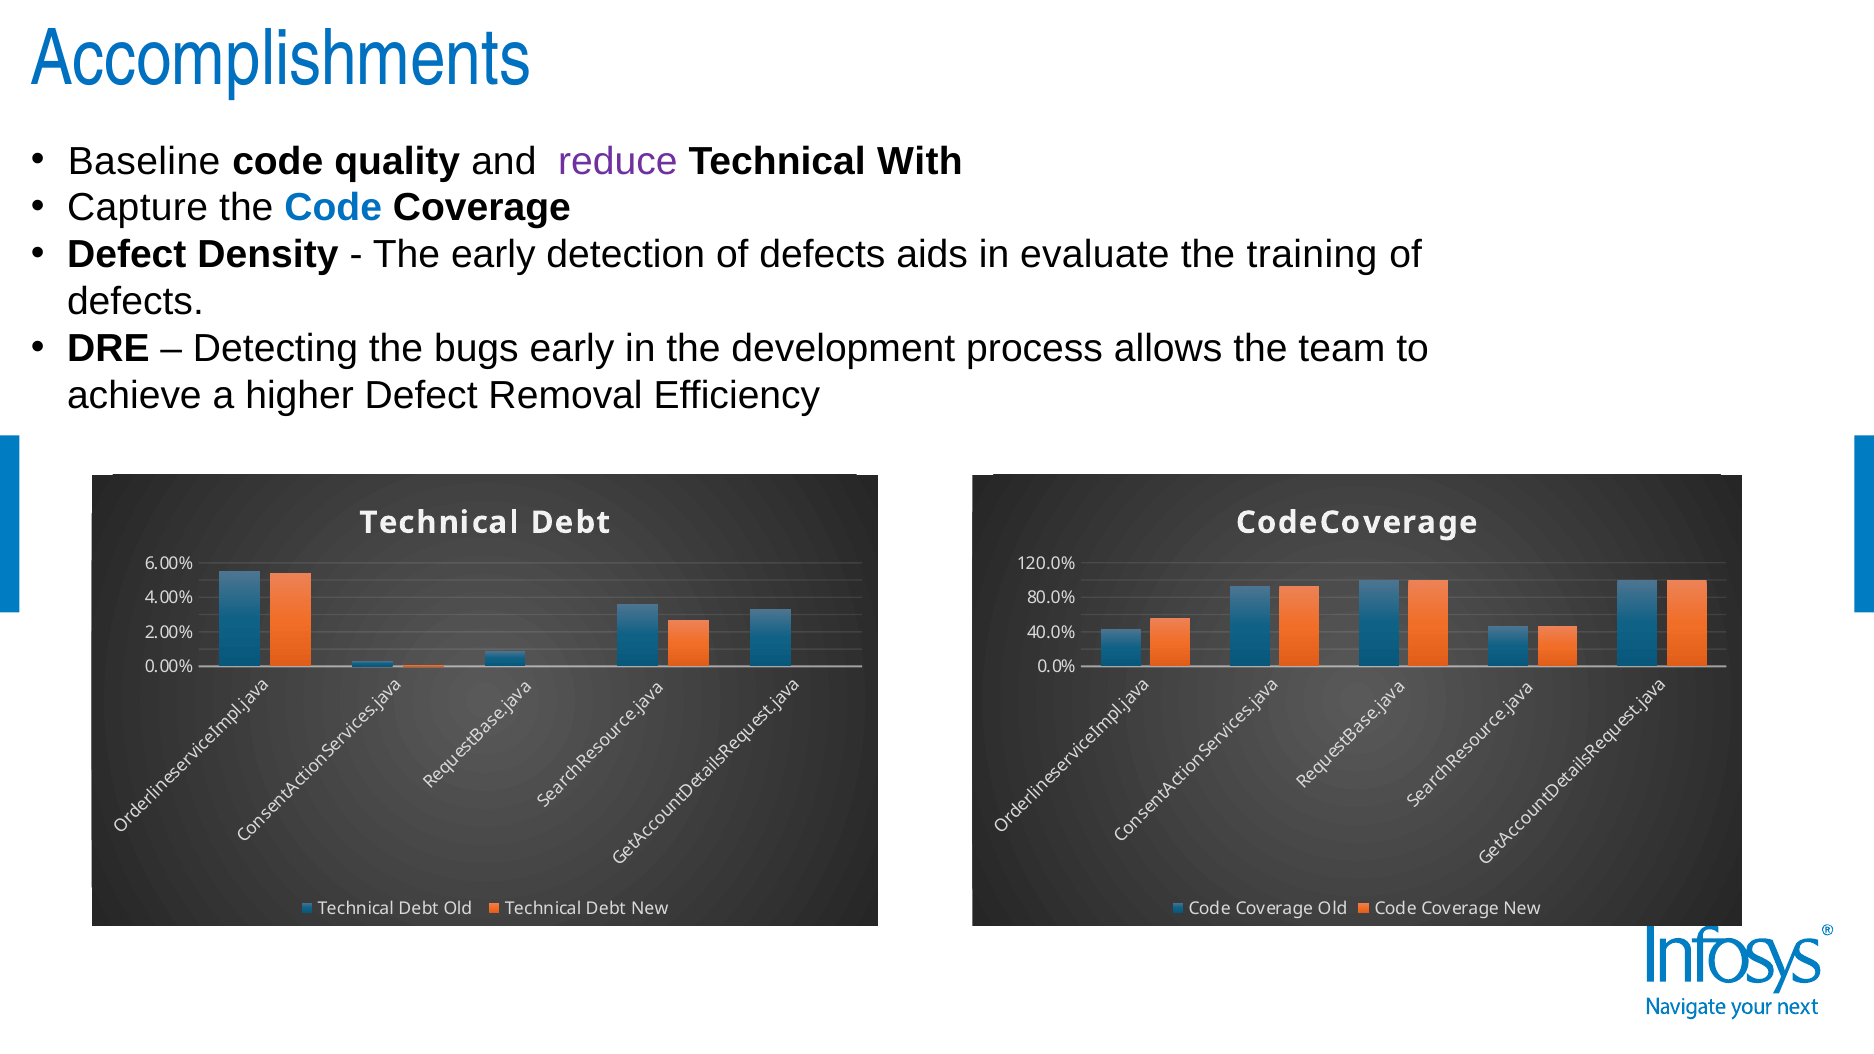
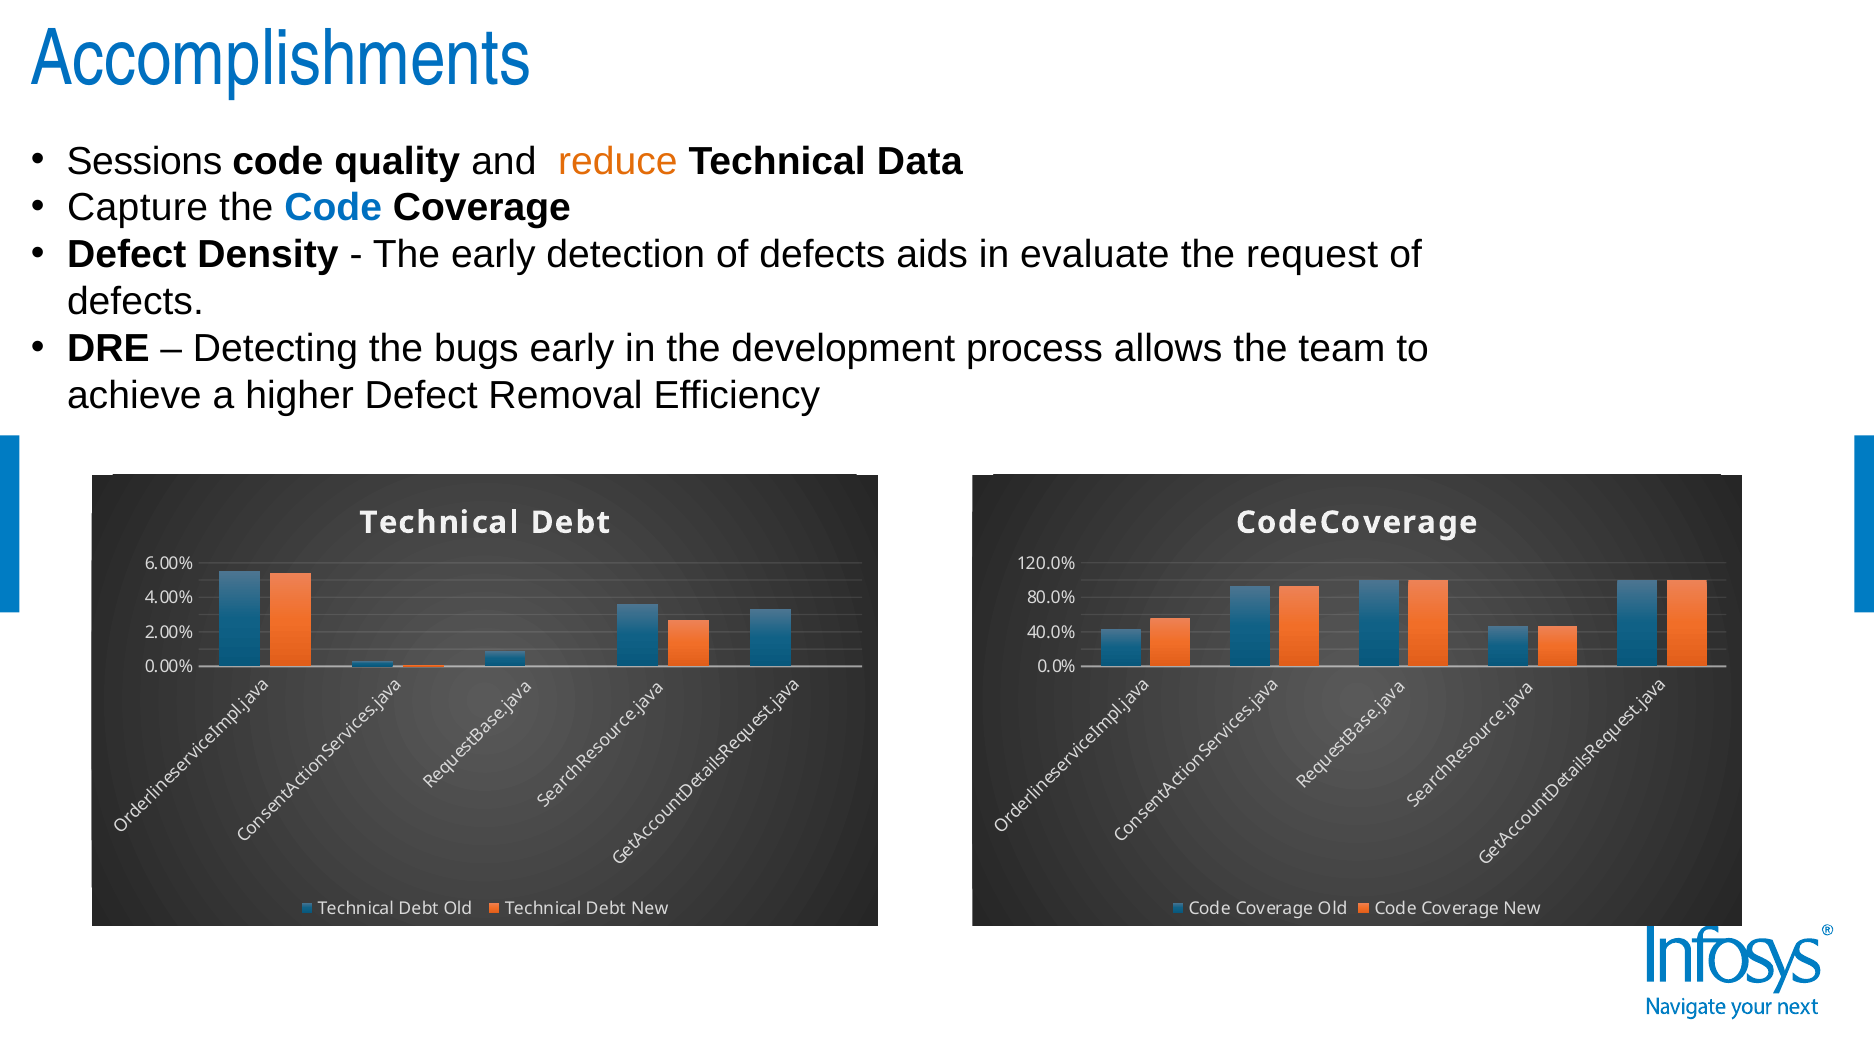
Baseline: Baseline -> Sessions (144, 161)
reduce colour: purple -> orange (618, 161)
With: With -> Data (920, 161)
training: training -> request (1312, 255)
